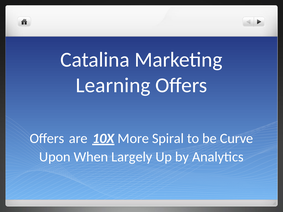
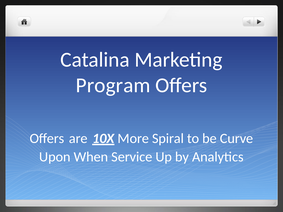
Learning: Learning -> Program (113, 85)
Largely: Largely -> Service (132, 157)
